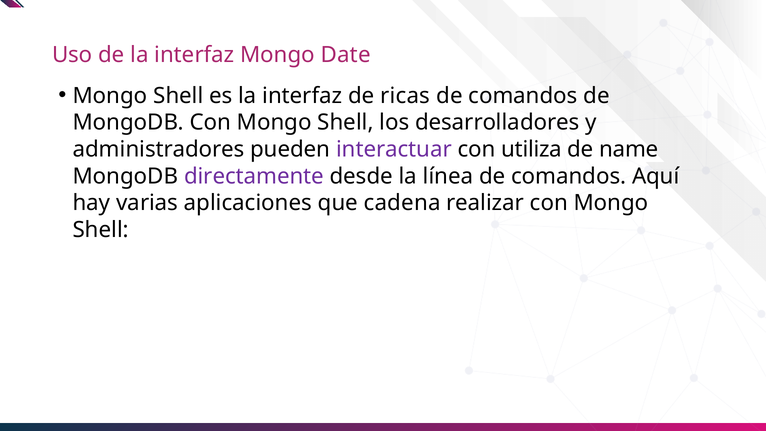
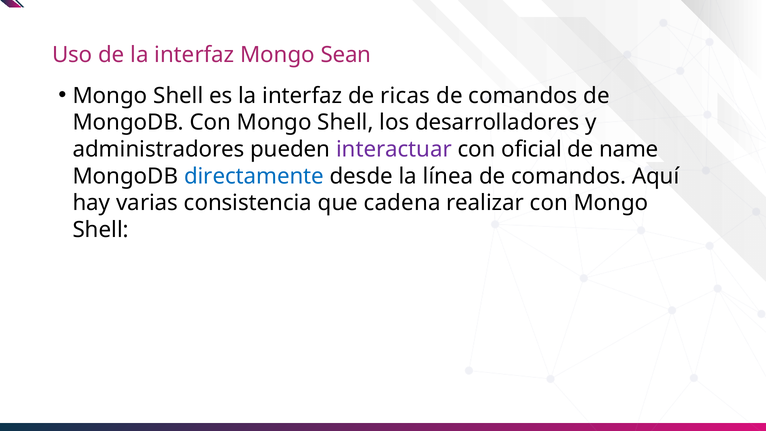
Date: Date -> Sean (346, 55)
utiliza: utiliza -> oficial (532, 149)
directamente colour: purple -> blue (254, 176)
aplicaciones: aplicaciones -> consistencia (248, 203)
